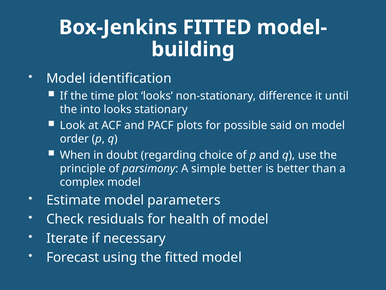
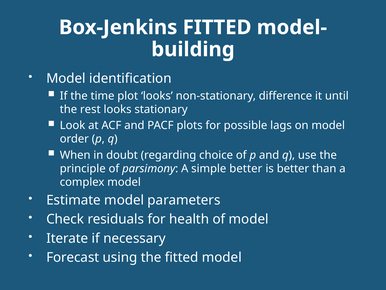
into: into -> rest (90, 109)
said: said -> lags (281, 125)
